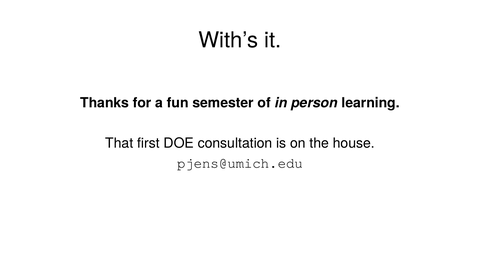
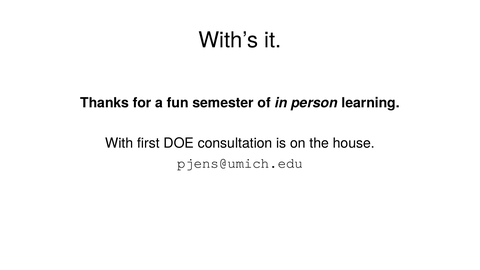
That: That -> With (119, 143)
